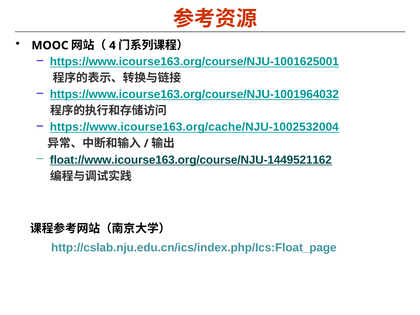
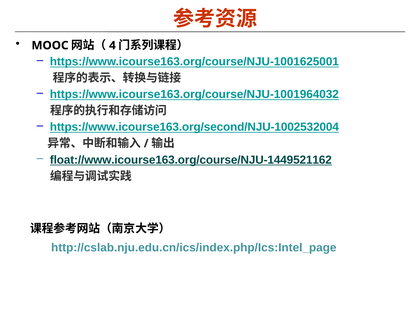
https://www.icourse163.org/cache/NJU-1002532004: https://www.icourse163.org/cache/NJU-1002532004 -> https://www.icourse163.org/second/NJU-1002532004 (194, 127)
http://cslab.nju.edu.cn/ics/index.php/Ics:Float_page: http://cslab.nju.edu.cn/ics/index.php/Ics:Float_page -> http://cslab.nju.edu.cn/ics/index.php/Ics:Intel_page (194, 248)
